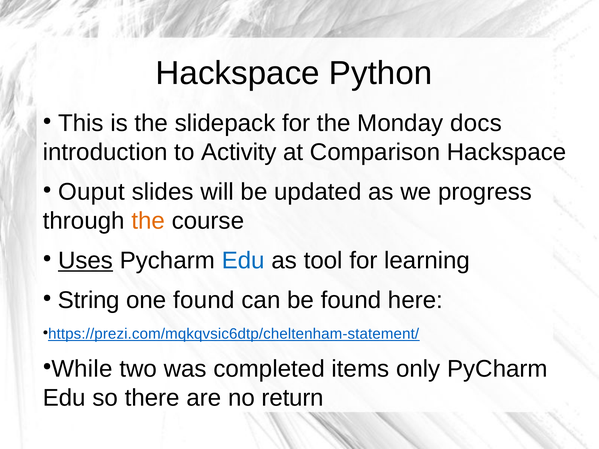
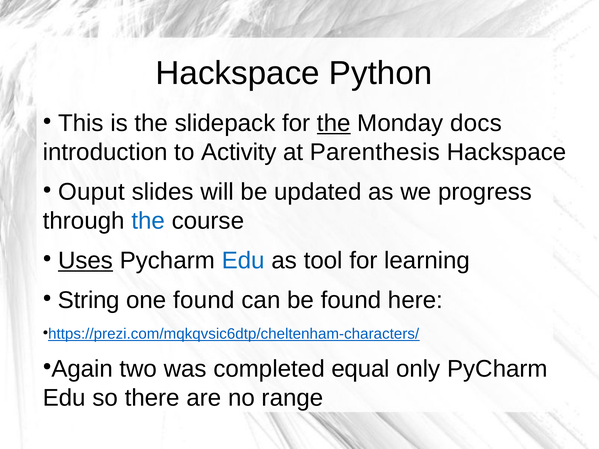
the underline: none -> present (334, 123)
Comparison: Comparison -> Parenthesis (375, 152)
the colour: orange -> blue (148, 221)
https://prezi.com/mqkqvsic6dtp/cheltenham-statement/: https://prezi.com/mqkqvsic6dtp/cheltenham-statement/ -> https://prezi.com/mqkqvsic6dtp/cheltenham-characters/ (234, 334)
While: While -> Again (82, 369)
items: items -> equal (361, 369)
return: return -> range (293, 398)
